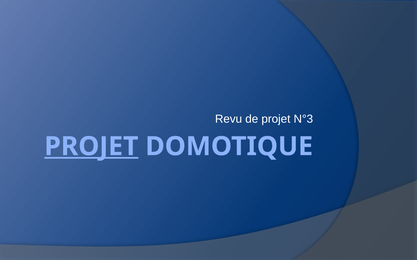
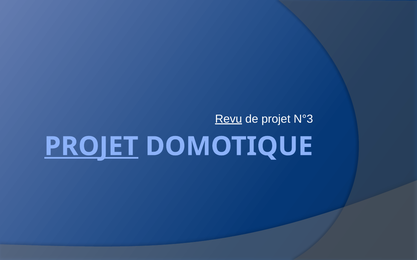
Revu underline: none -> present (229, 119)
